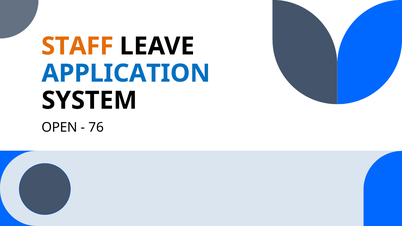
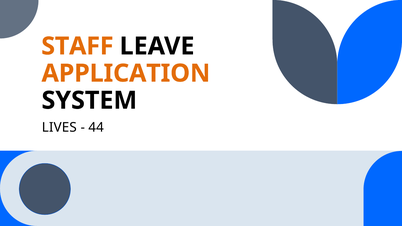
APPLICATION colour: blue -> orange (126, 73)
OPEN: OPEN -> LIVES (59, 127)
76: 76 -> 44 (96, 127)
